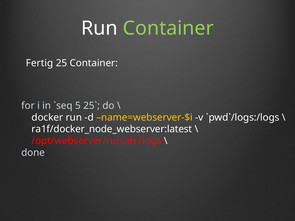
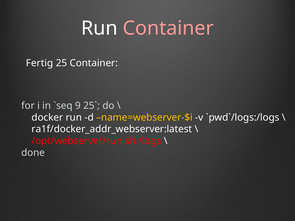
Container colour: light green -> pink (168, 28)
5: 5 -> 9 (78, 106)
ra1f/docker_node_webserver:latest: ra1f/docker_node_webserver:latest -> ra1f/docker_addr_webserver:latest (112, 129)
